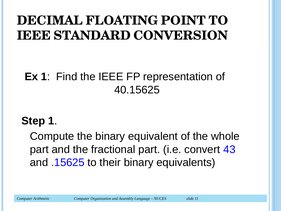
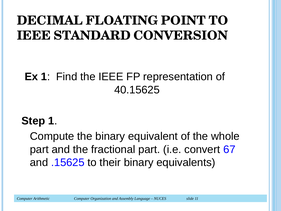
43: 43 -> 67 (229, 149)
